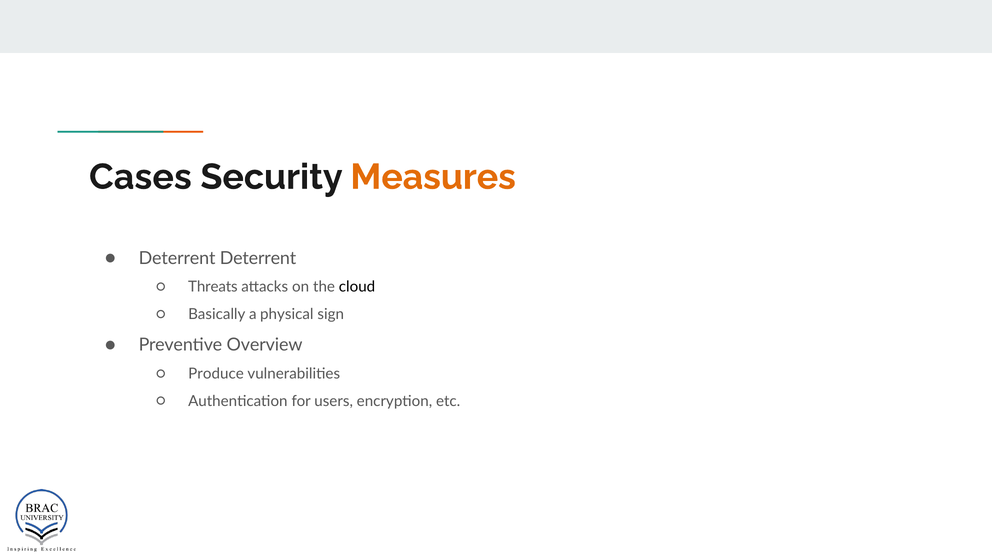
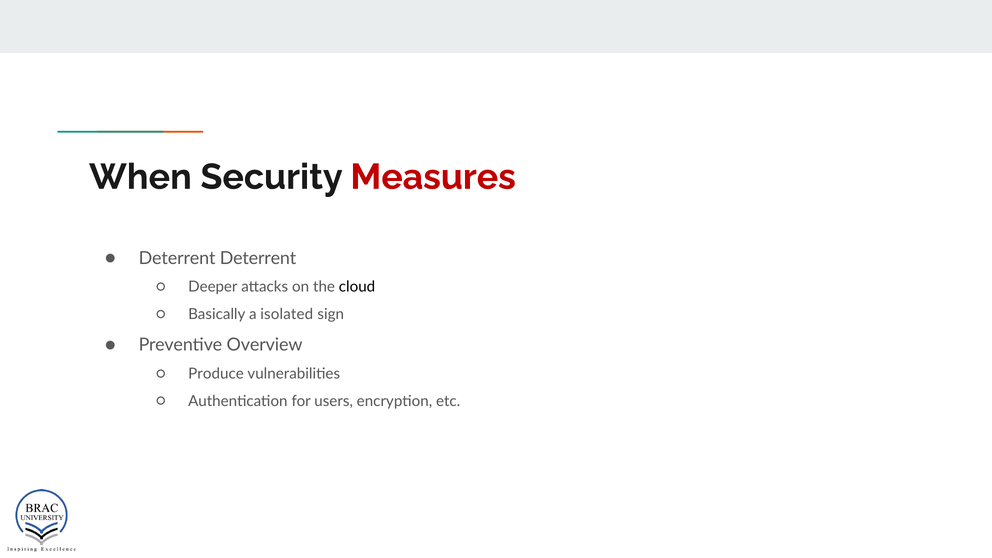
Cases: Cases -> When (140, 177)
Measures colour: orange -> red (433, 177)
Threats: Threats -> Deeper (213, 287)
physical: physical -> isolated (287, 314)
